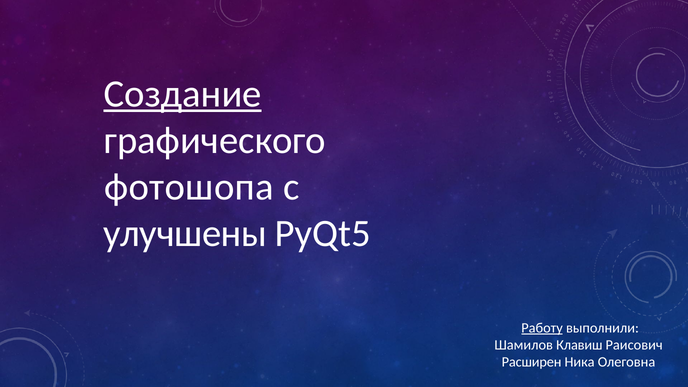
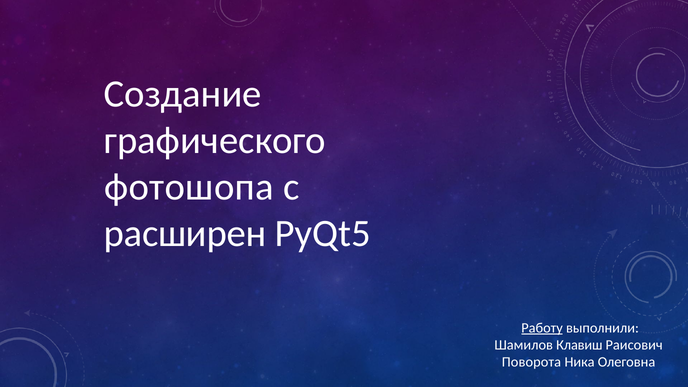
Создание underline: present -> none (183, 94)
улучшены: улучшены -> расширен (185, 233)
Расширен: Расширен -> Поворота (531, 362)
